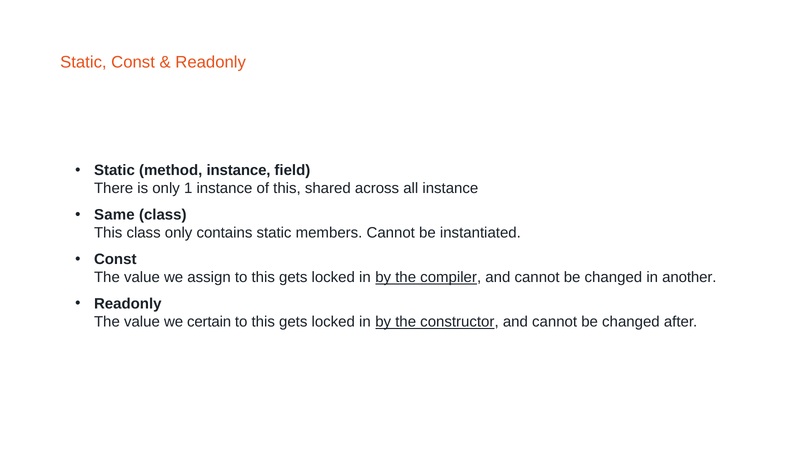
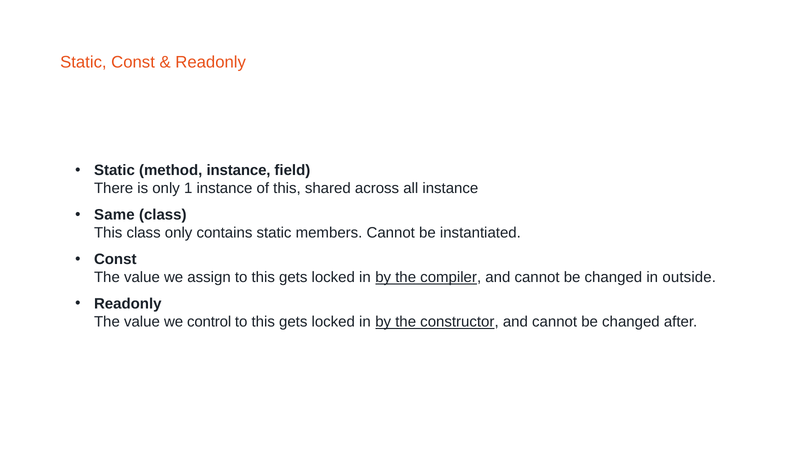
another: another -> outside (689, 277)
certain: certain -> control (209, 322)
